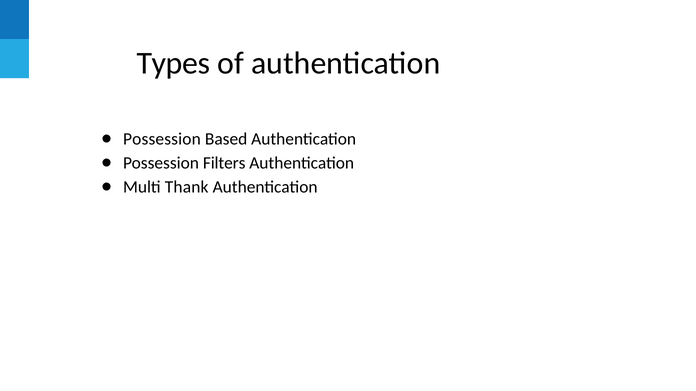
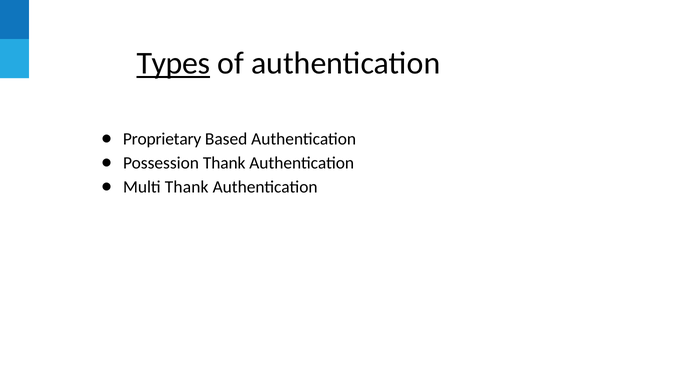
Types underline: none -> present (174, 63)
Possession: Possession -> Proprietary (162, 139)
Possession Filters: Filters -> Thank (224, 163)
